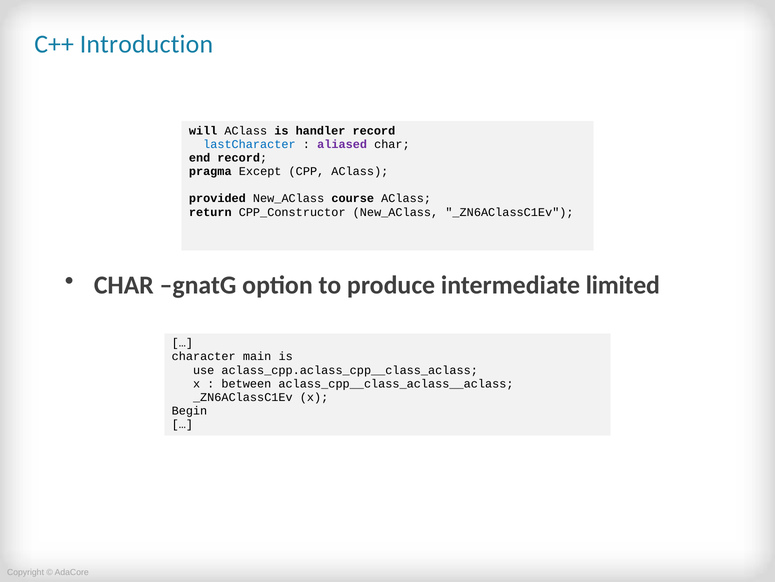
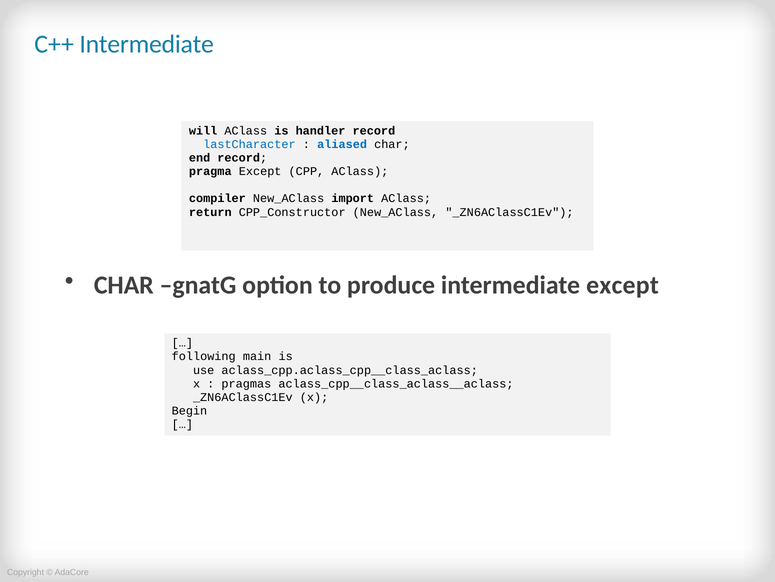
C++ Introduction: Introduction -> Intermediate (147, 44)
aliased colour: purple -> blue (342, 144)
provided: provided -> compiler (217, 198)
course: course -> import (353, 198)
intermediate limited: limited -> except (623, 285)
character: character -> following (204, 356)
between: between -> pragmas (246, 383)
